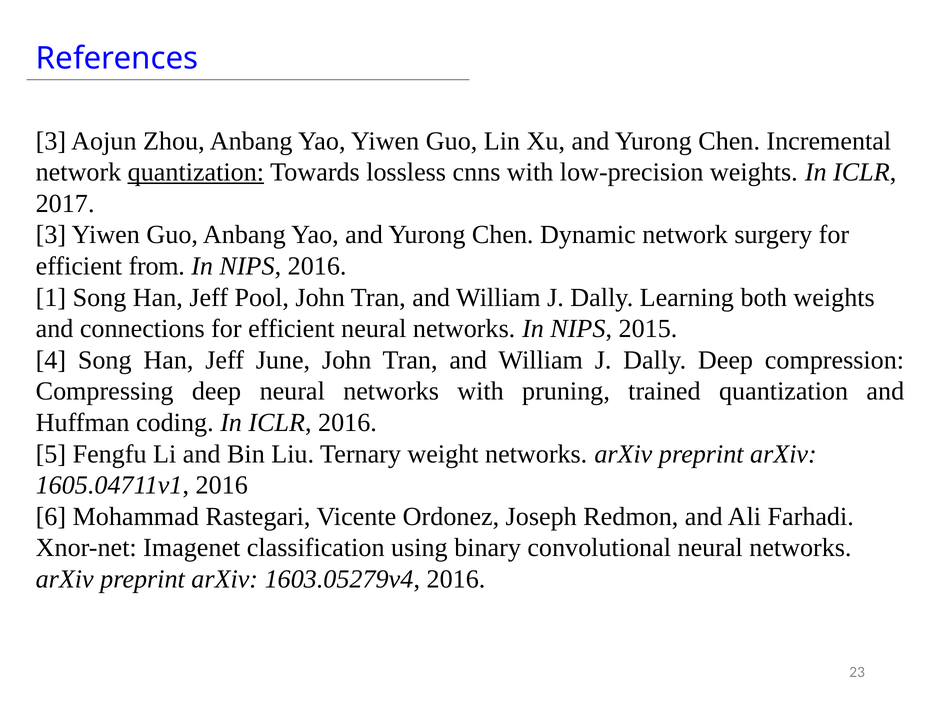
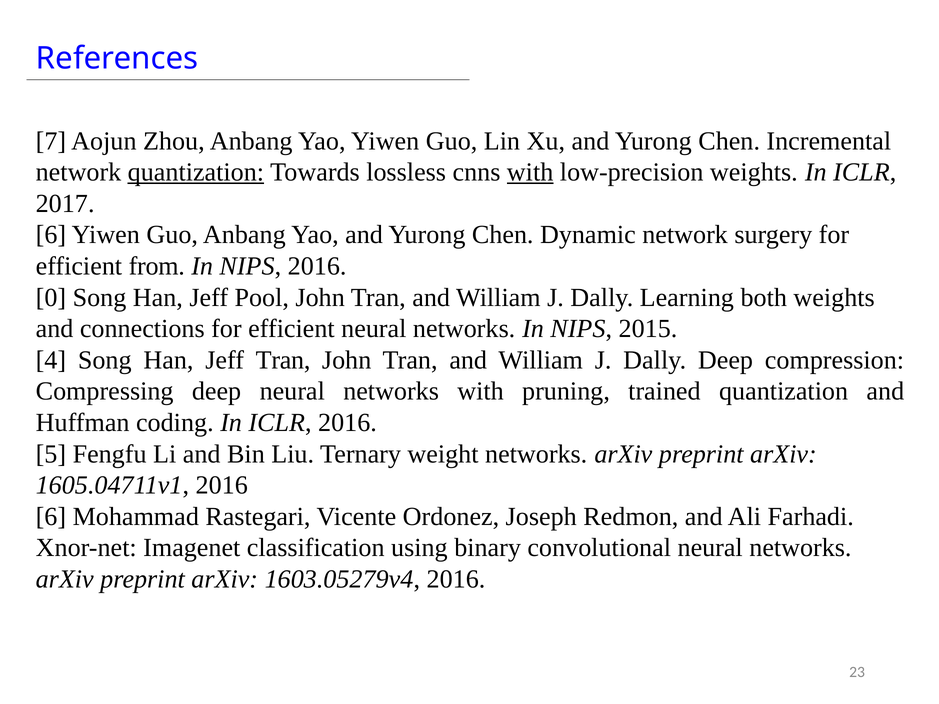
3: 3 -> 7 (51, 141)
with underline: none -> present (530, 172)
3: 3 -> 6 (51, 235)
1: 1 -> 0 (51, 298)
Jeff June: June -> Tran (283, 360)
